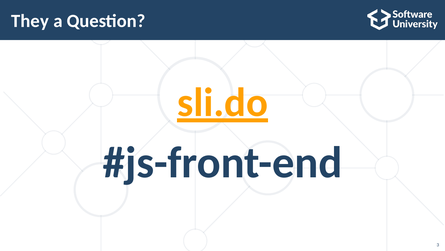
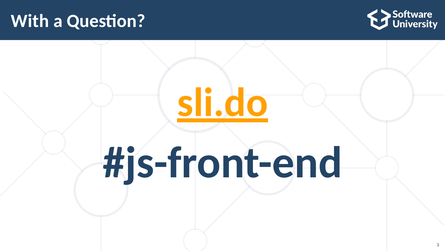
They: They -> With (30, 21)
